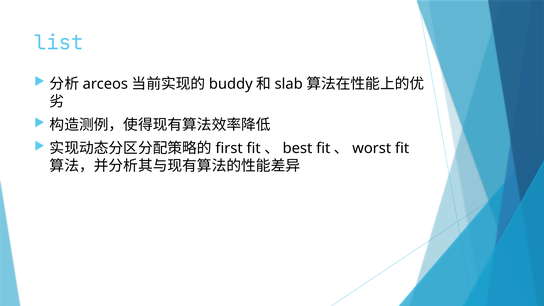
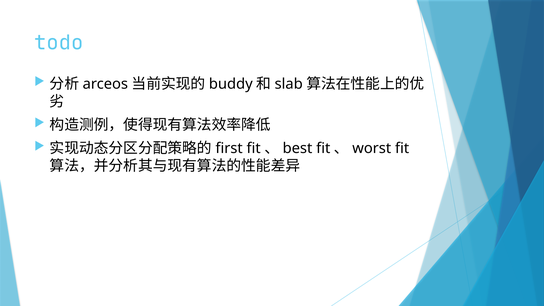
list: list -> todo (59, 43)
